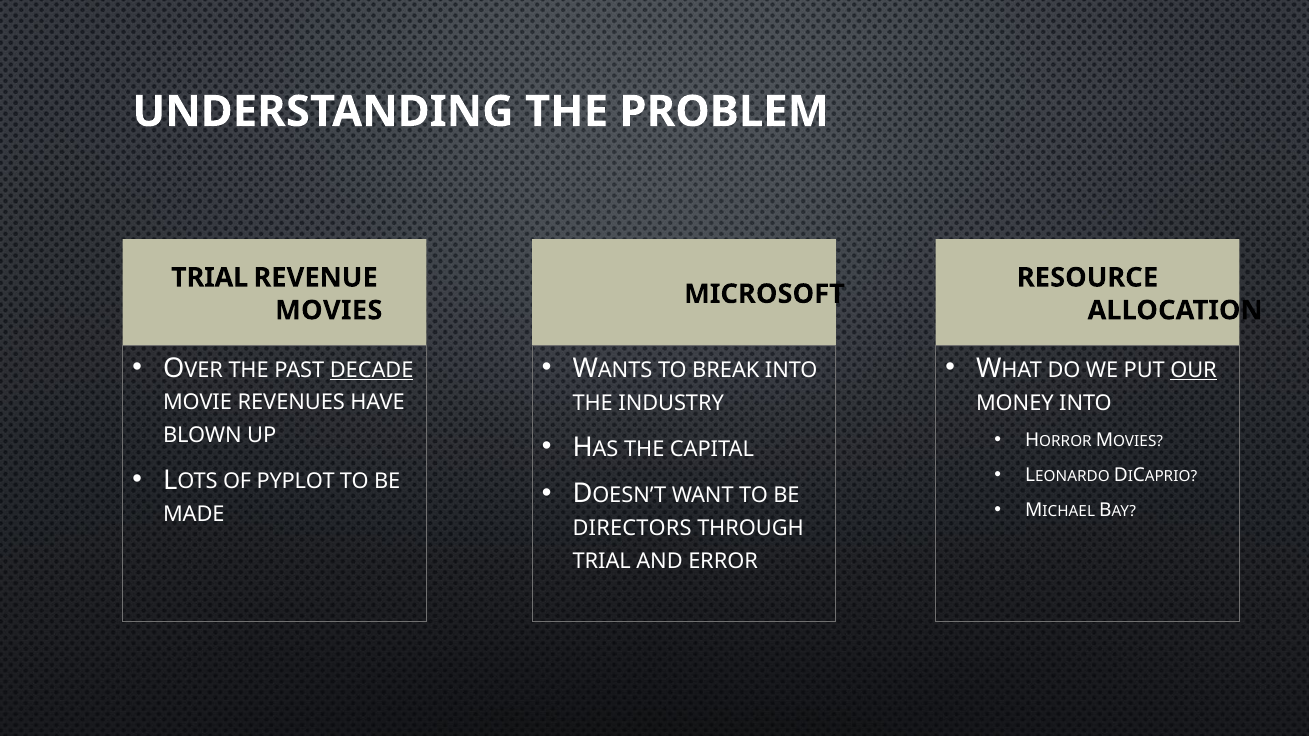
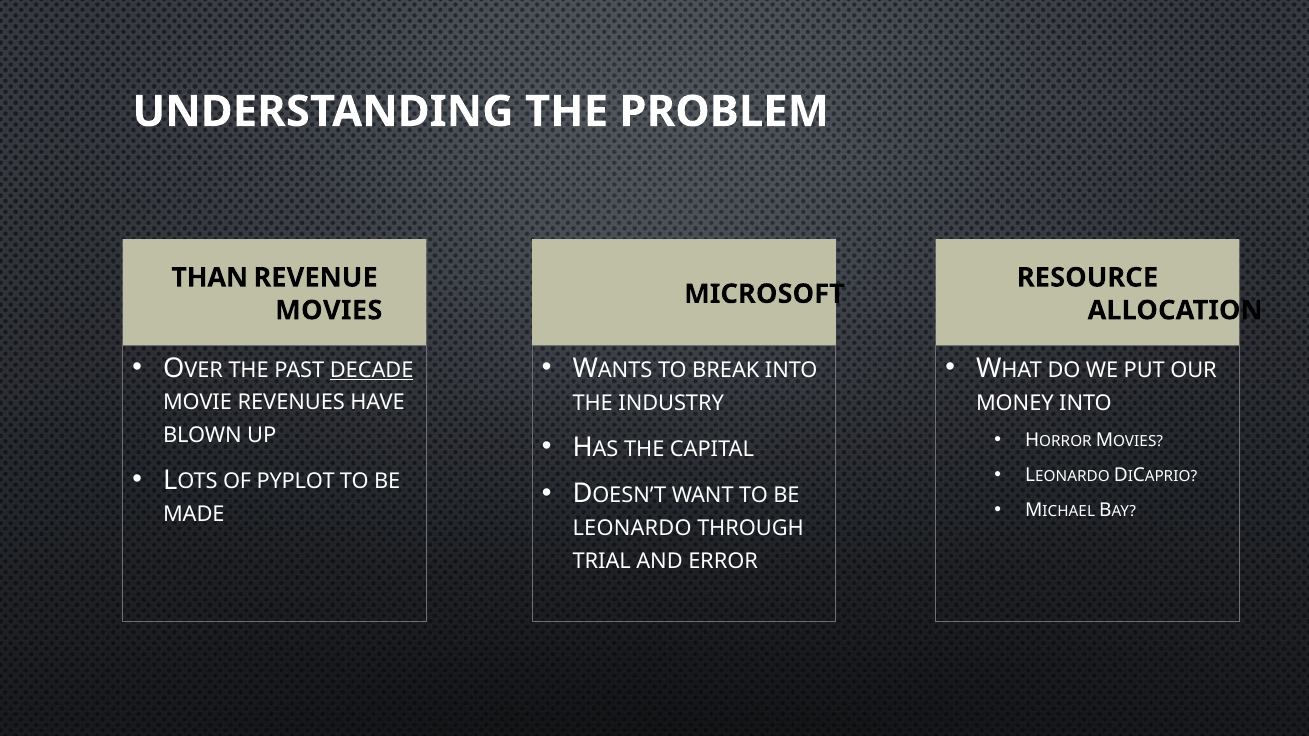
TRIAL: TRIAL -> THAN (210, 278)
OUR underline: present -> none (1194, 370)
DIRECTORS: DIRECTORS -> LEONARDO (632, 529)
